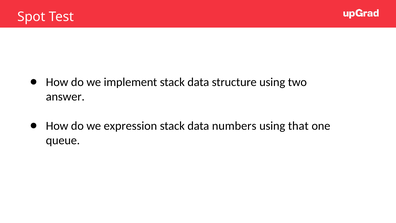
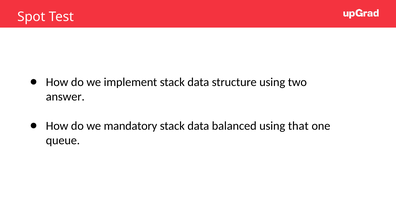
expression: expression -> mandatory (130, 126)
numbers: numbers -> balanced (234, 126)
